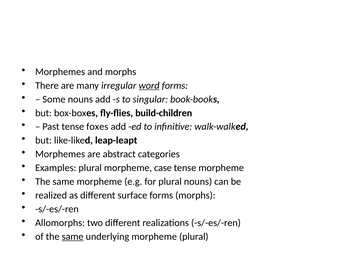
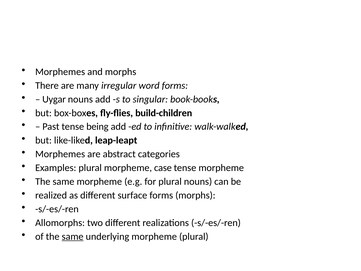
word underline: present -> none (149, 85)
Some: Some -> Uygar (54, 99)
foxes: foxes -> being (97, 127)
